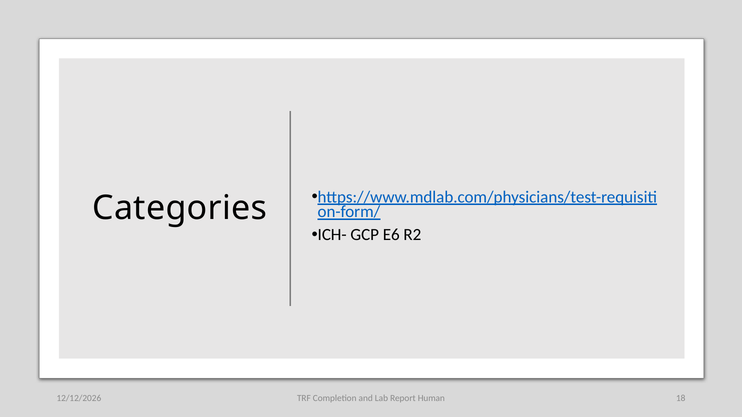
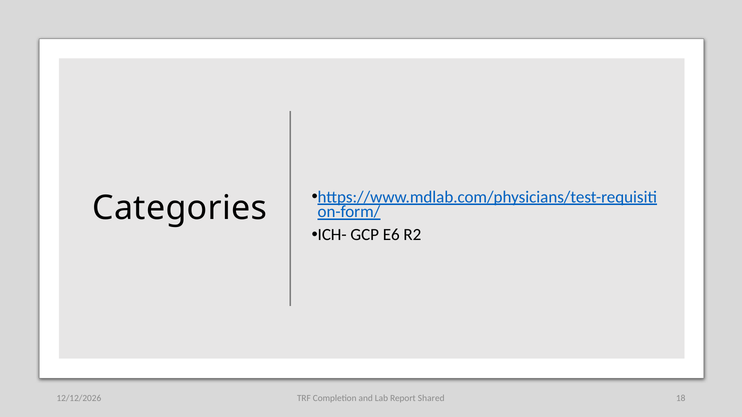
Human: Human -> Shared (431, 399)
